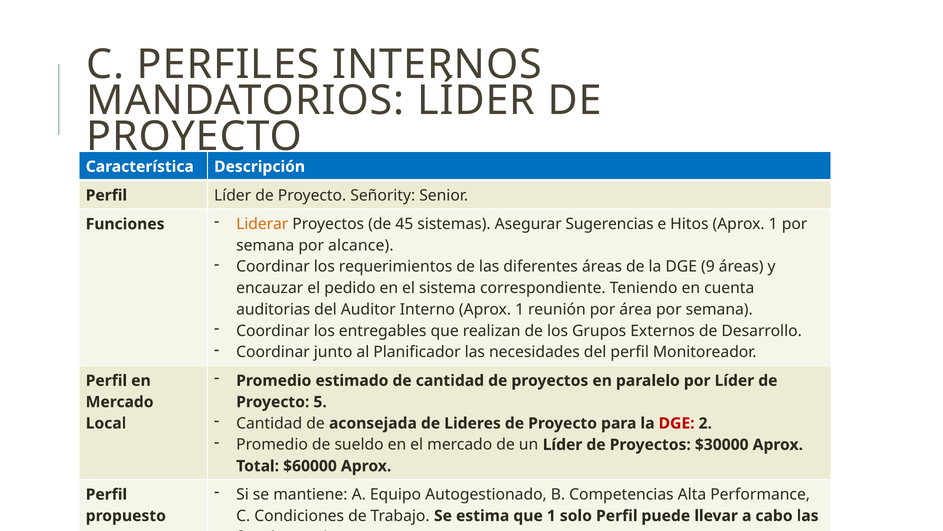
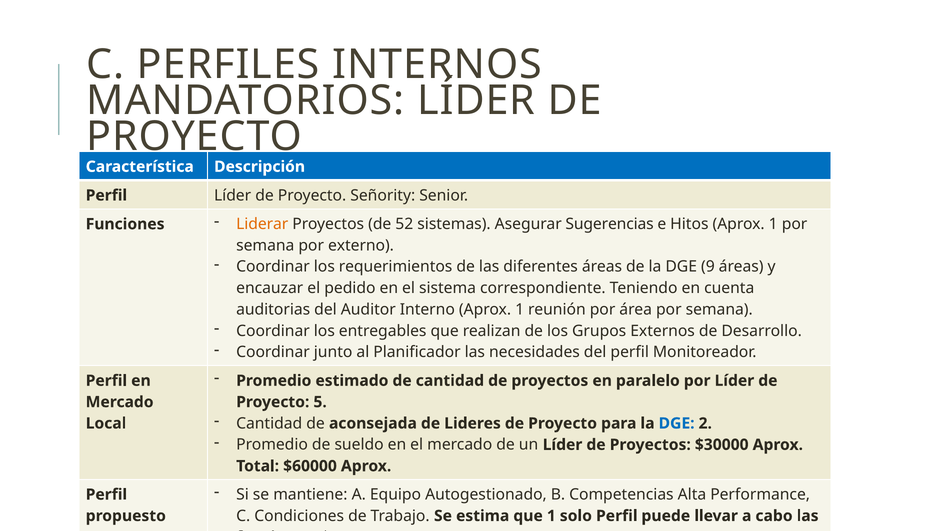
45: 45 -> 52 (404, 224)
alcance: alcance -> externo (361, 245)
DGE colour: red -> blue (677, 423)
